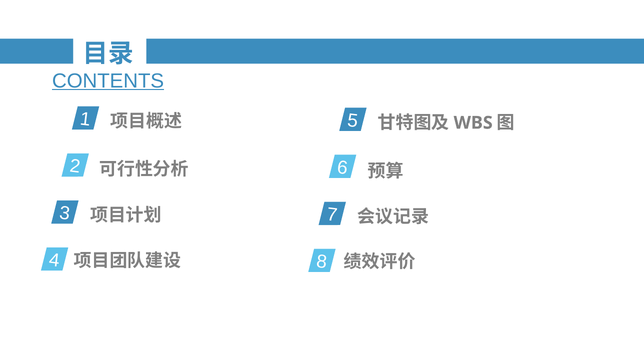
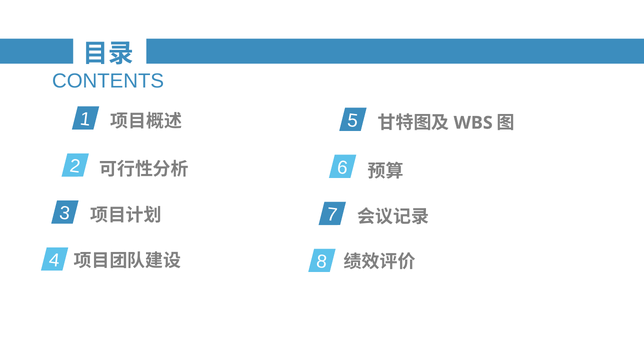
CONTENTS underline: present -> none (108, 81)
